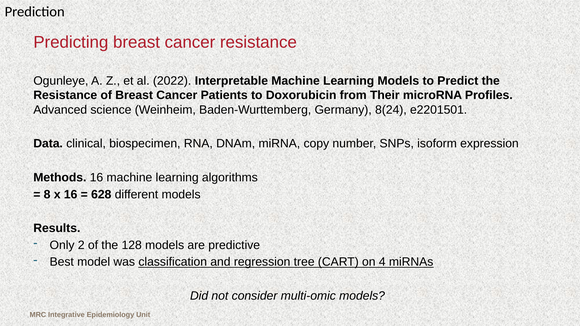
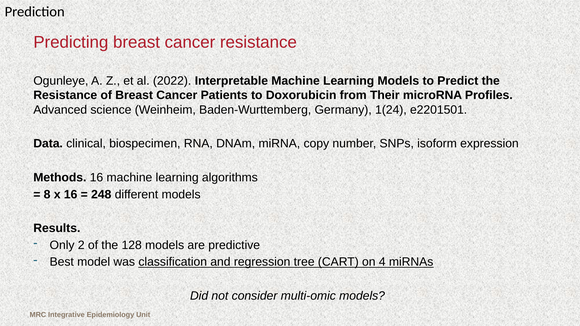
8(24: 8(24 -> 1(24 (391, 110)
628: 628 -> 248 (101, 195)
